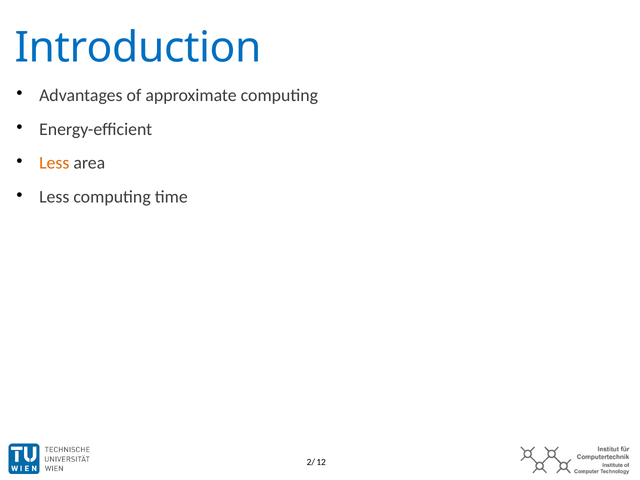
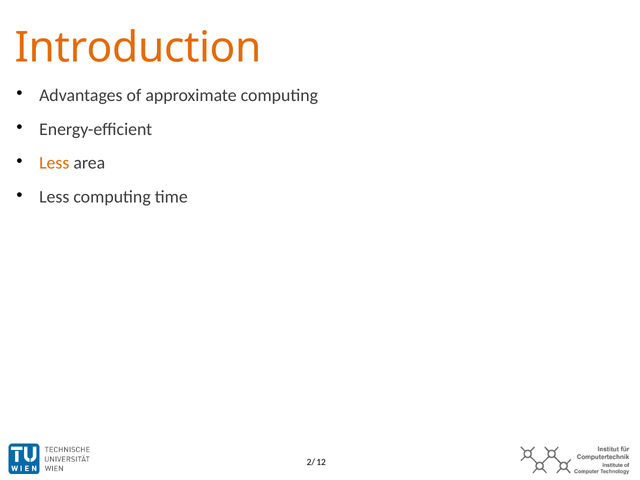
Introduction colour: blue -> orange (138, 48)
